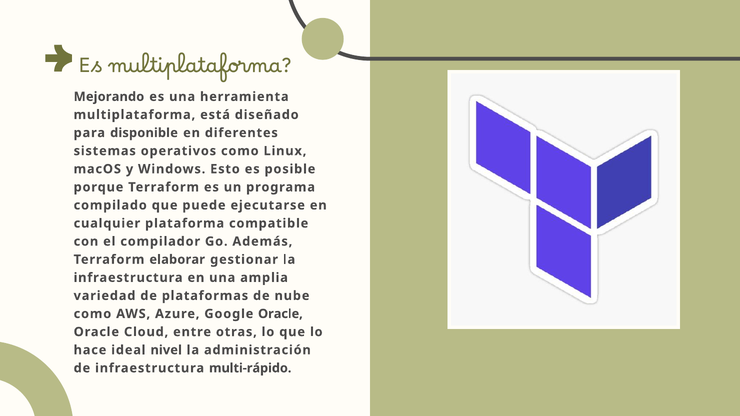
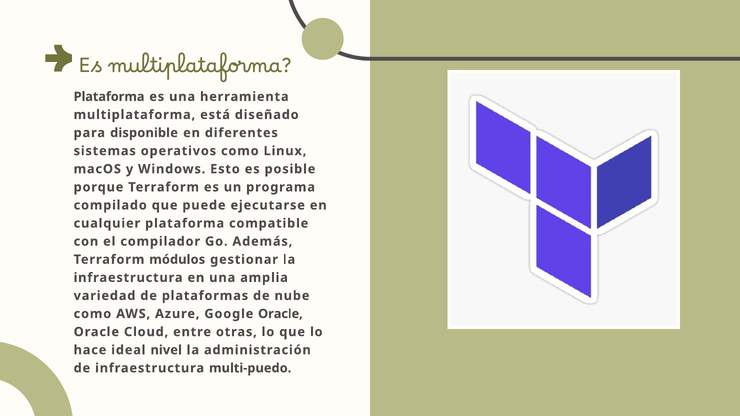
Mejorando: Mejorando -> Plataforma (109, 97)
elaborar: elaborar -> módulos (177, 260)
multi-rápido: multi-rápido -> multi-puedo (250, 368)
